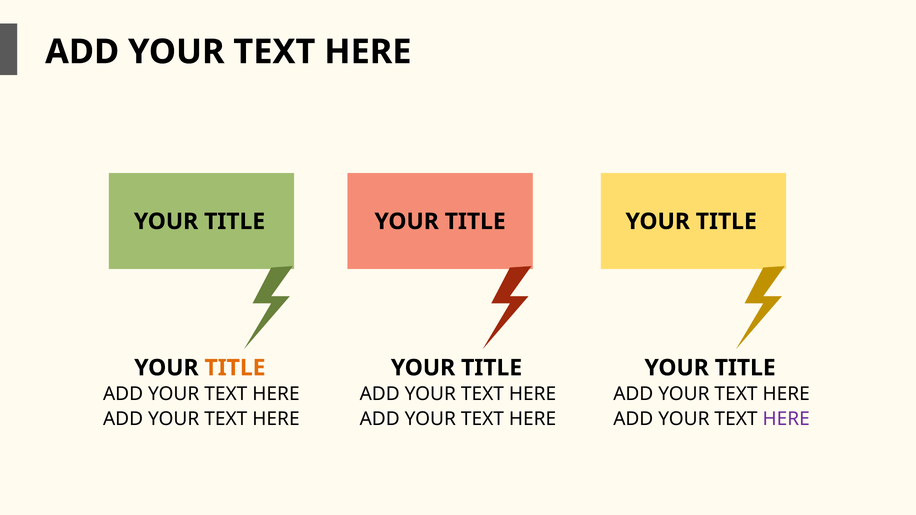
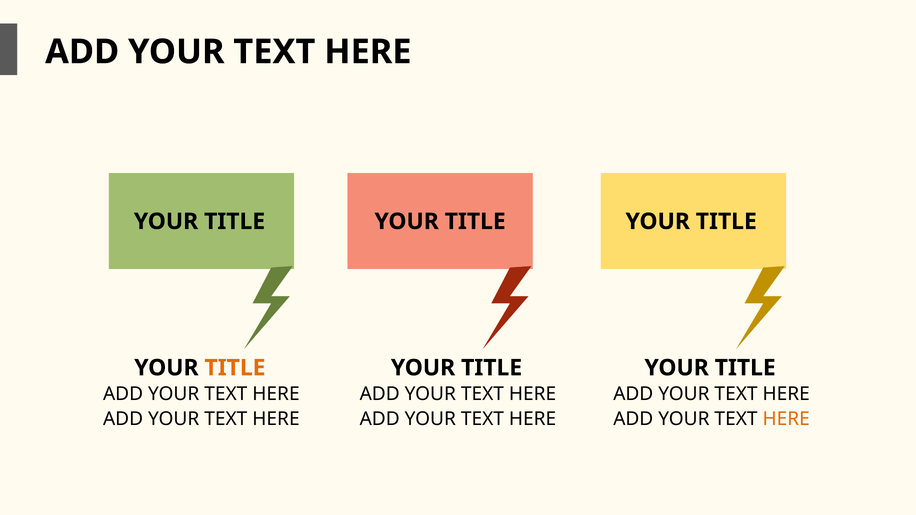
HERE colour: purple -> orange (786, 419)
